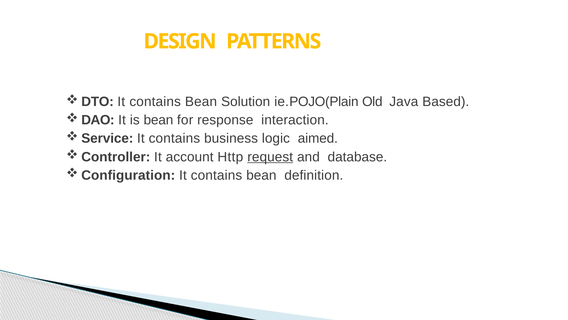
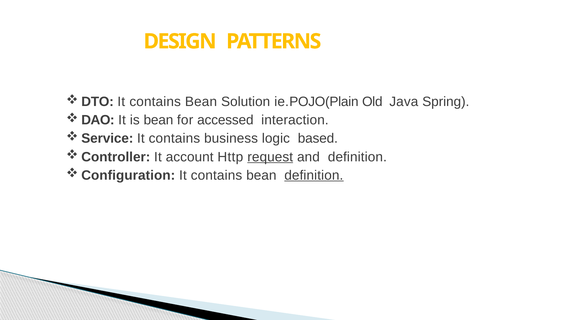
Based: Based -> Spring (446, 102)
response: response -> accessed (225, 120)
aimed: aimed -> based (318, 138)
and database: database -> deﬁnition (357, 157)
deﬁnition underline: none -> present (314, 175)
